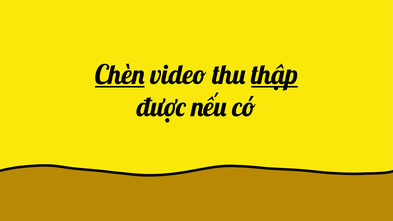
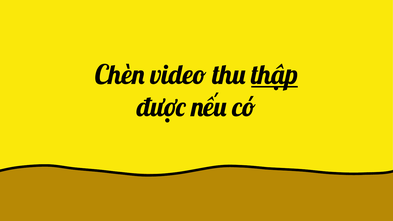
Chèn underline: present -> none (120, 75)
